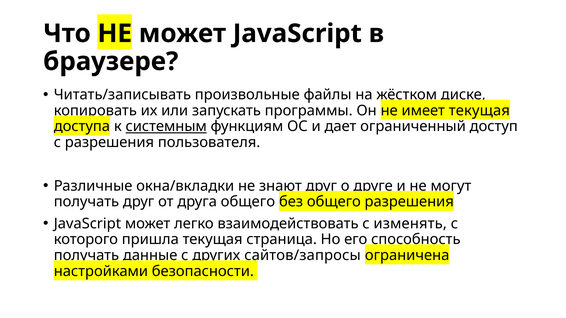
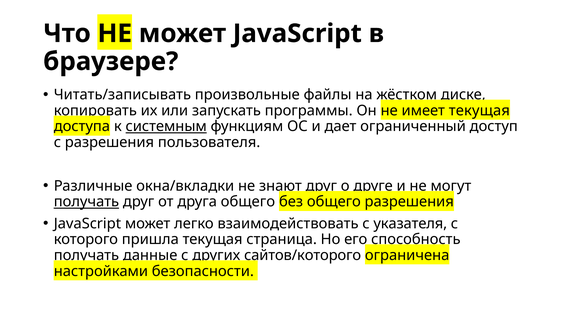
получать underline: none -> present (86, 202)
изменять: изменять -> указателя (410, 224)
сайтов/запросы: сайтов/запросы -> сайтов/которого (303, 256)
